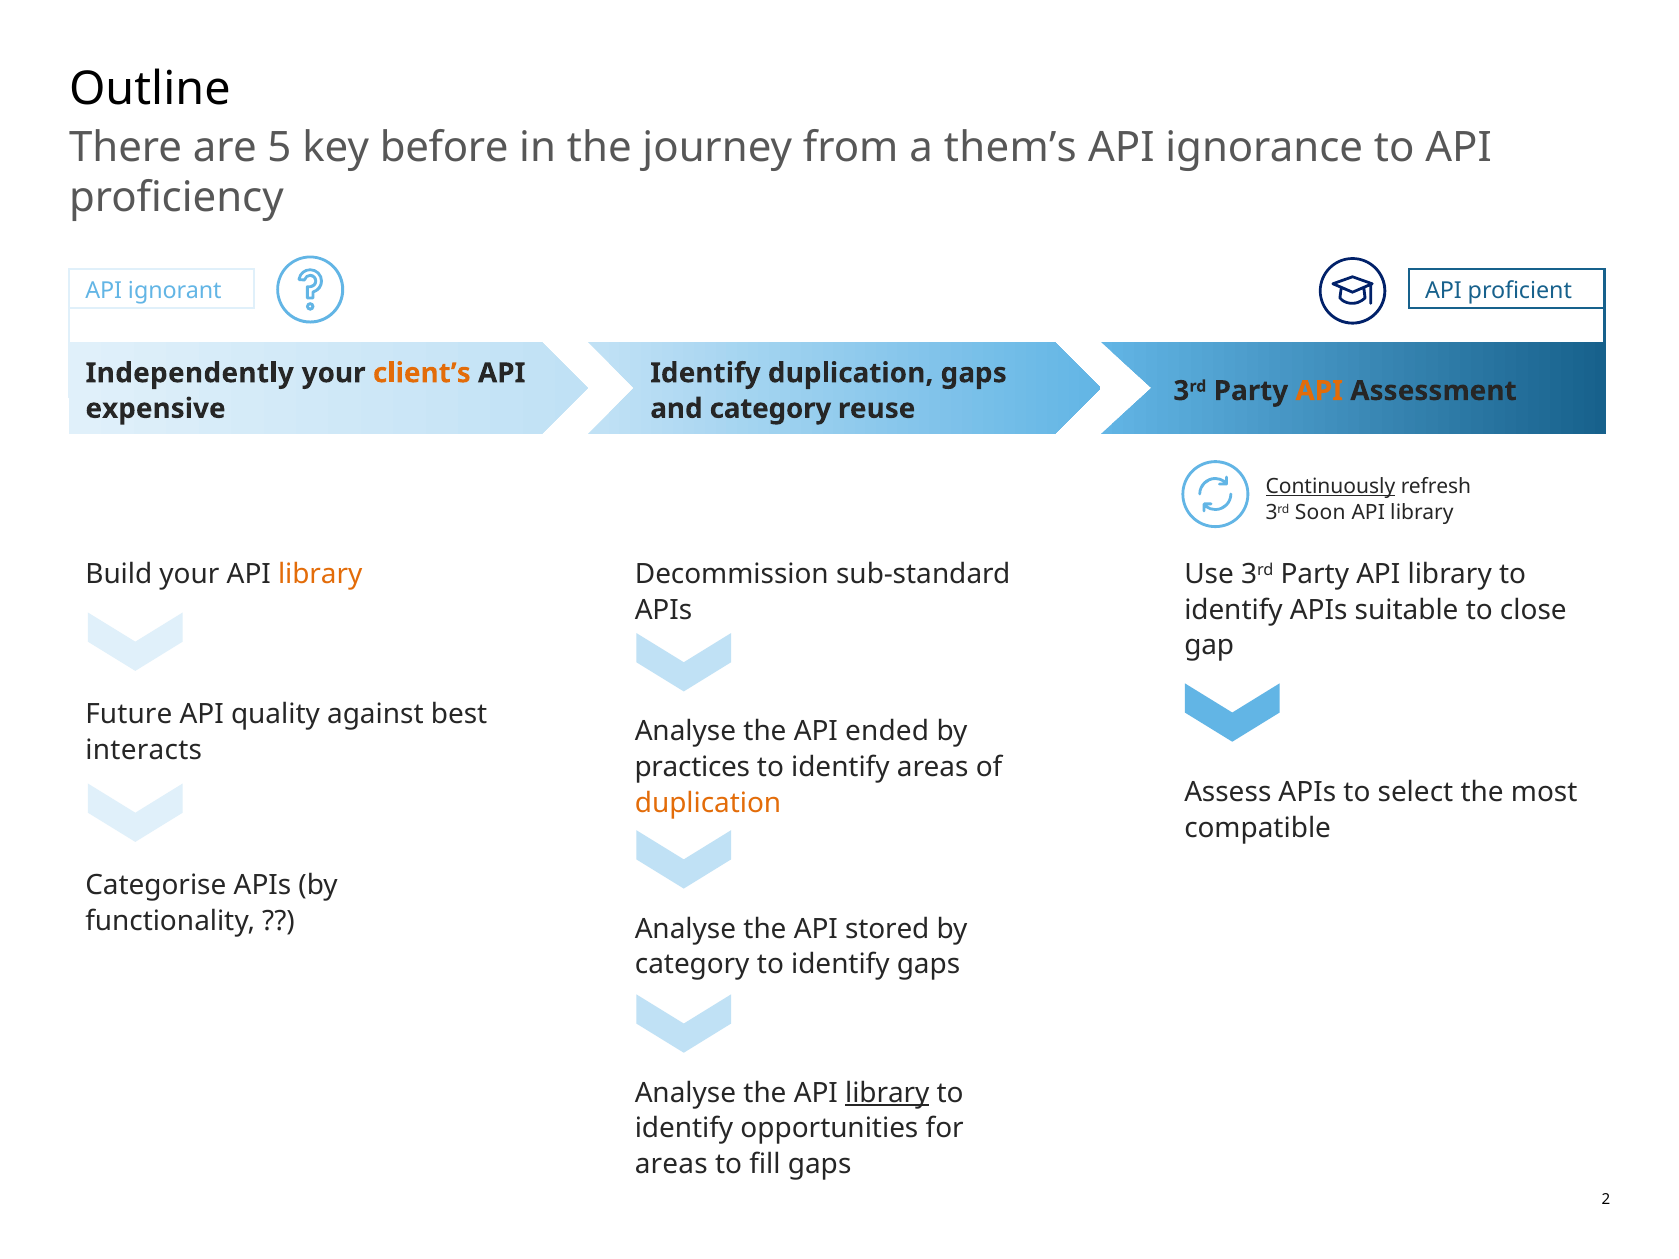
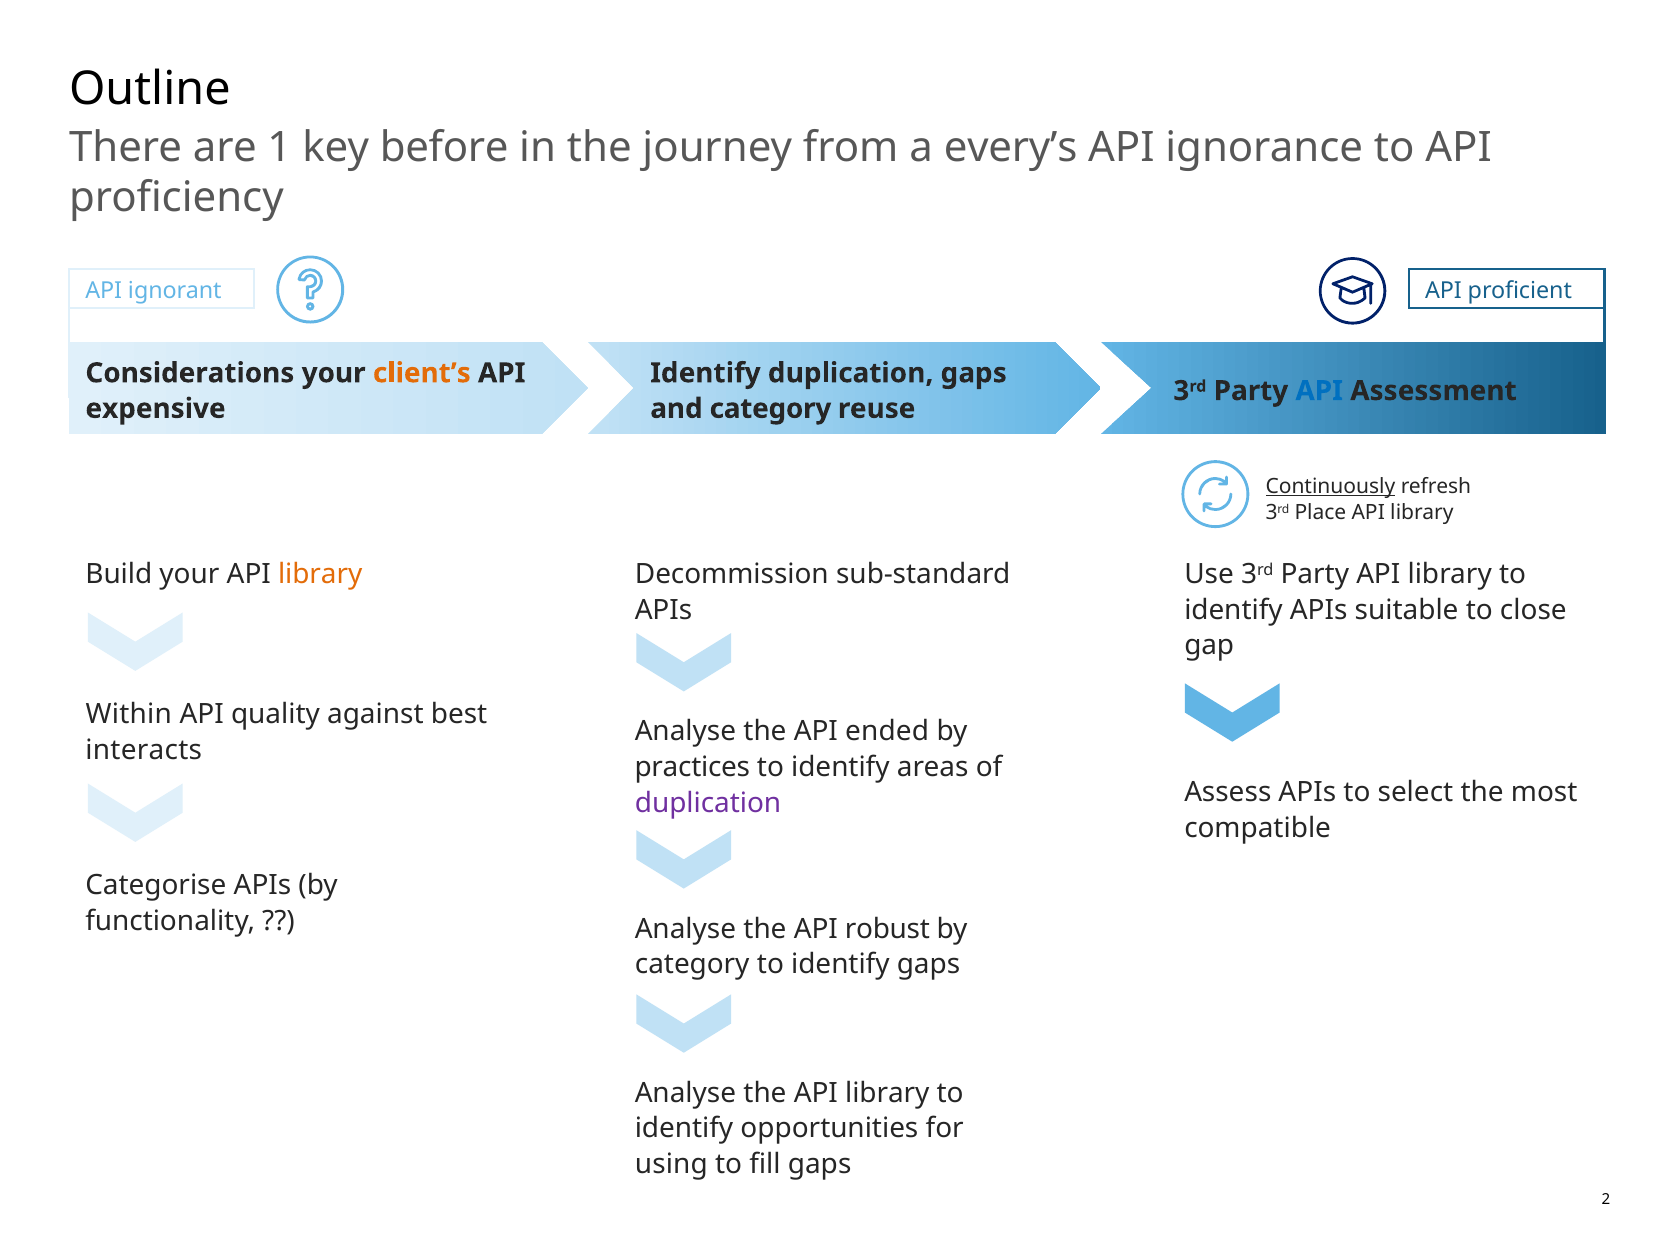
5: 5 -> 1 (279, 148)
them’s: them’s -> every’s (1011, 148)
Independently: Independently -> Considerations (190, 373)
API colour: orange -> blue (1319, 391)
Soon: Soon -> Place (1320, 513)
Future: Future -> Within (129, 715)
duplication colour: orange -> purple (708, 803)
stored: stored -> robust (887, 929)
library underline: present -> none (887, 1093)
areas: areas -> using (671, 1164)
